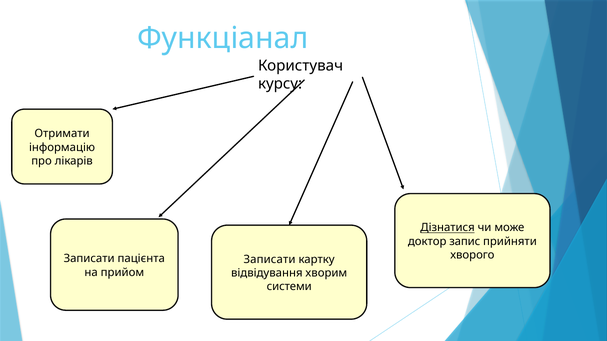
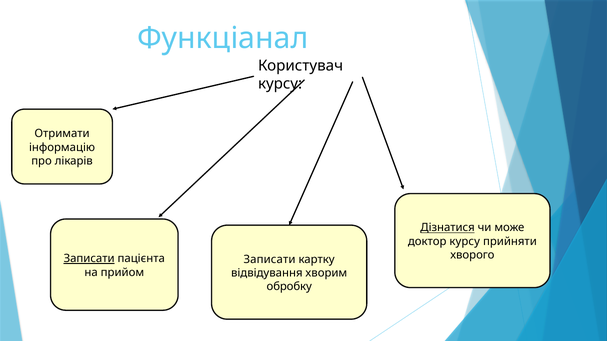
доктор запис: запис -> курсу (465, 242)
Записати underline: none -> present (89, 259)
системи: системи -> обробку (289, 287)
